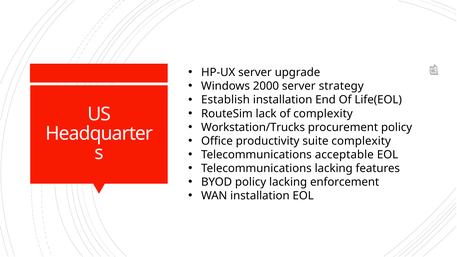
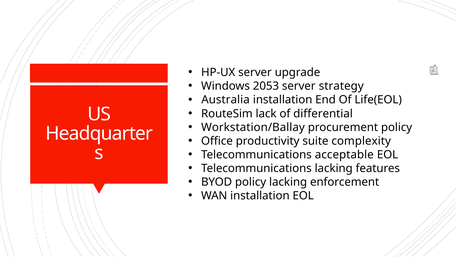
2000: 2000 -> 2053 (266, 86)
Establish: Establish -> Australia (226, 100)
of complexity: complexity -> differential (323, 114)
Workstation/Trucks: Workstation/Trucks -> Workstation/Ballay (253, 127)
